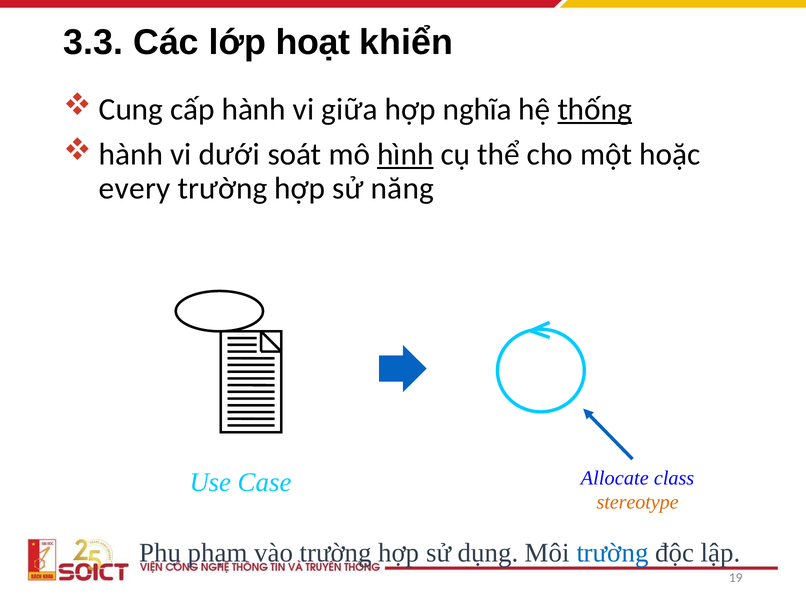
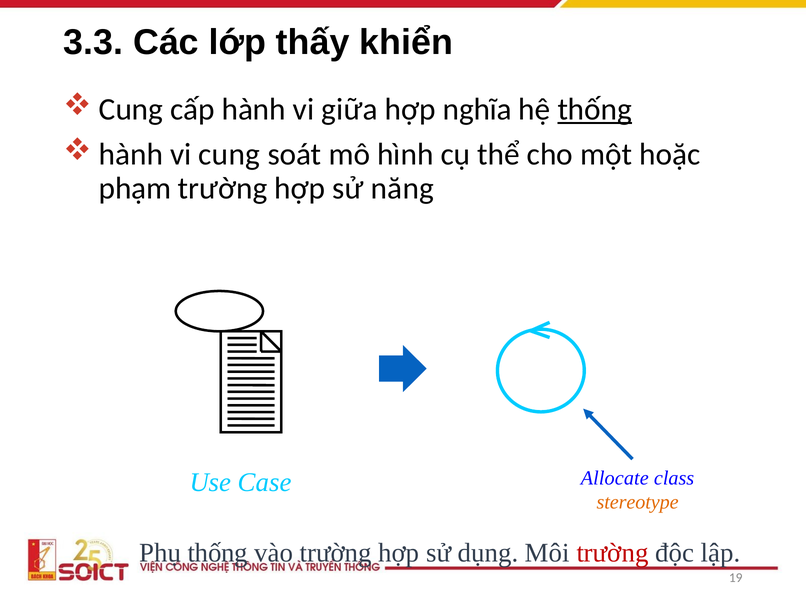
hoạt: hoạt -> thấy (313, 42)
vi dưới: dưới -> cung (229, 154)
hình underline: present -> none (405, 154)
every: every -> phạm (135, 188)
Phụ phạm: phạm -> thống (218, 553)
trường colour: blue -> red (613, 553)
